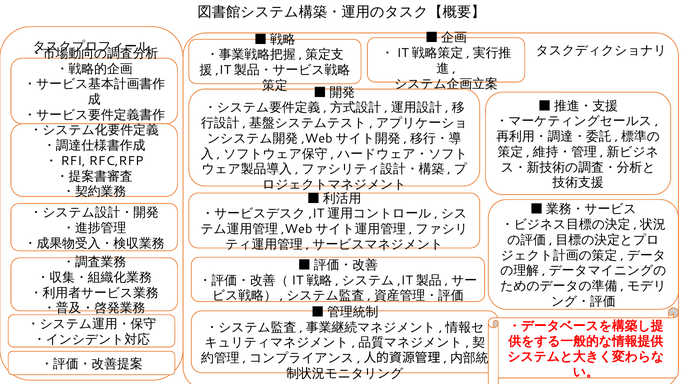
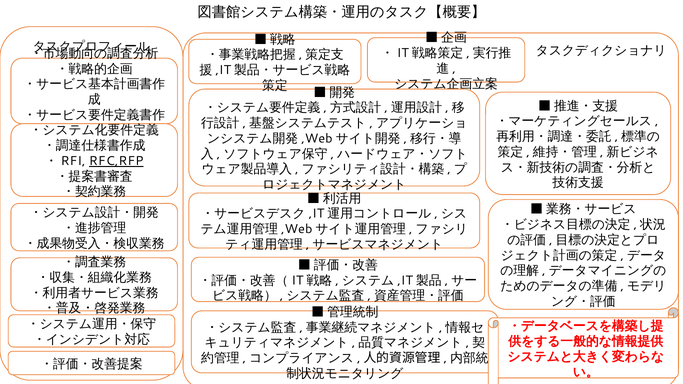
RFC,RFP underline: none -> present (116, 161)
